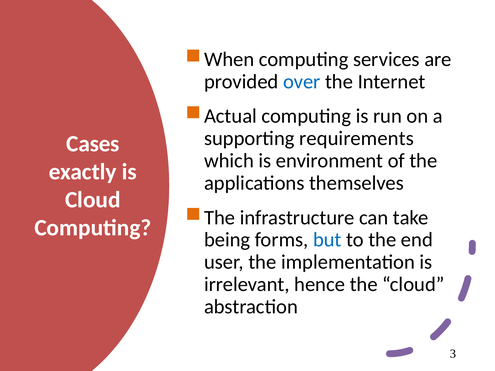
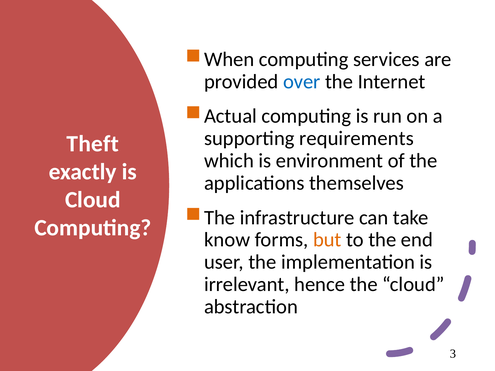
Cases: Cases -> Theft (93, 144)
being: being -> know (227, 240)
but colour: blue -> orange (327, 240)
